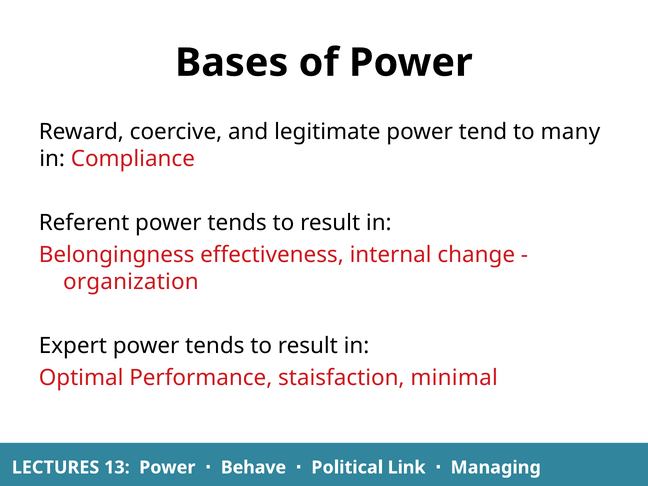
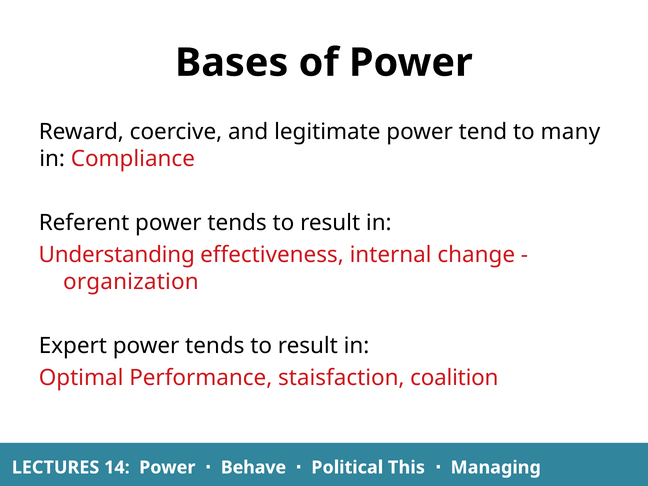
Belongingness: Belongingness -> Understanding (117, 255)
minimal: minimal -> coalition (454, 378)
13: 13 -> 14 (117, 467)
Link: Link -> This (406, 467)
